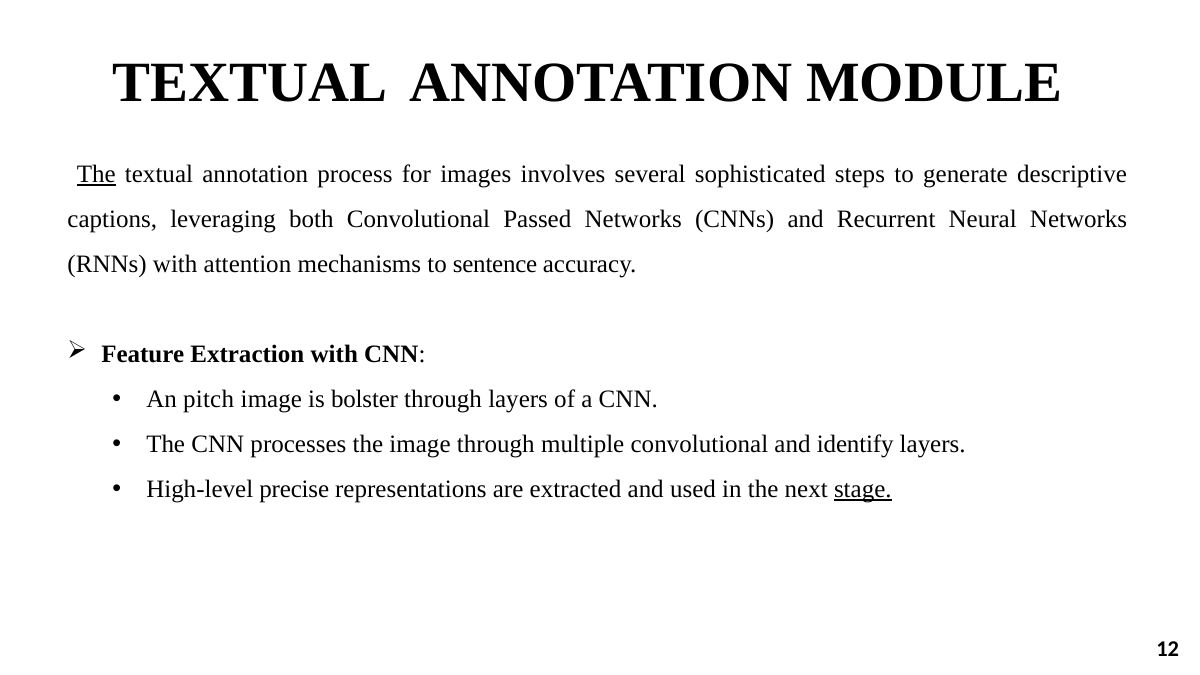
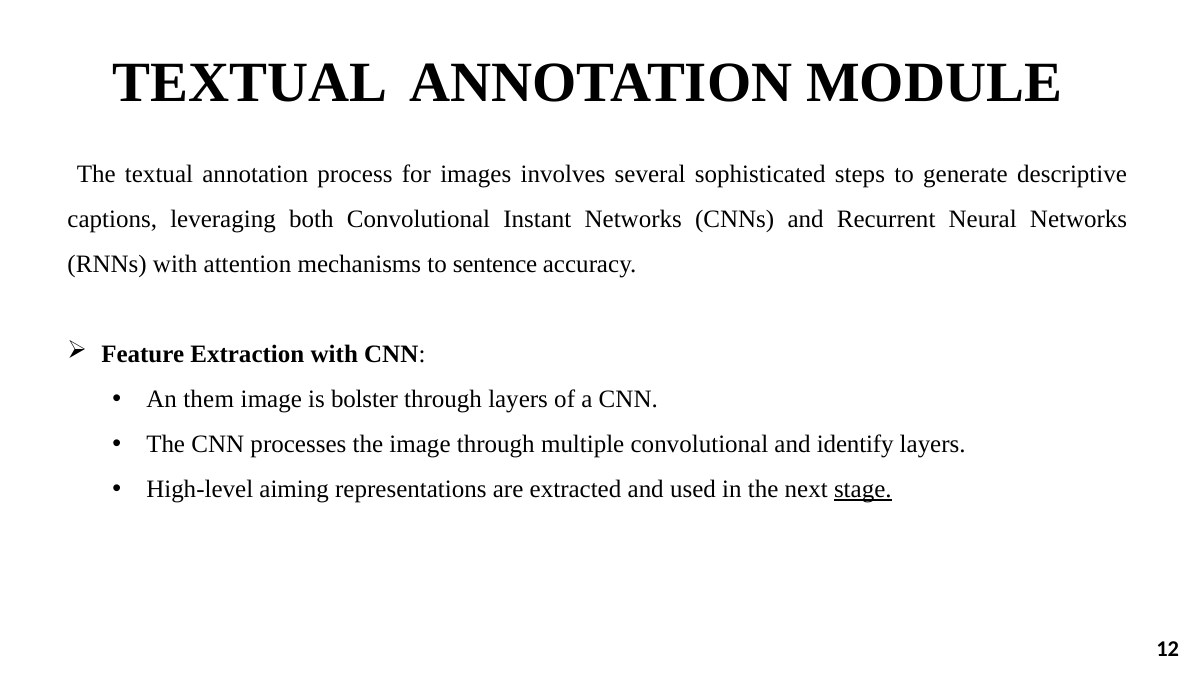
The underline: present -> none (96, 174)
Passed: Passed -> Instant (537, 219)
pitch: pitch -> them (209, 399)
precise: precise -> aiming (294, 489)
